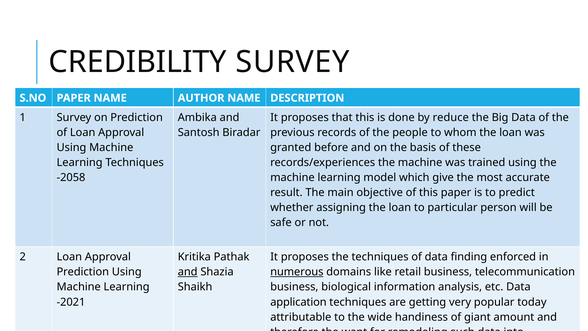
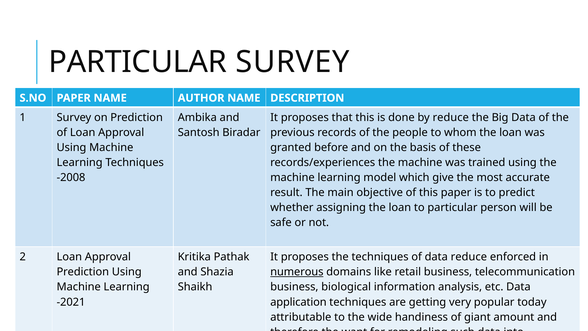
CREDIBILITY: CREDIBILITY -> PARTICULAR (138, 62)
-2058: -2058 -> -2008 (71, 177)
data finding: finding -> reduce (469, 257)
and underline: present -> none (188, 272)
